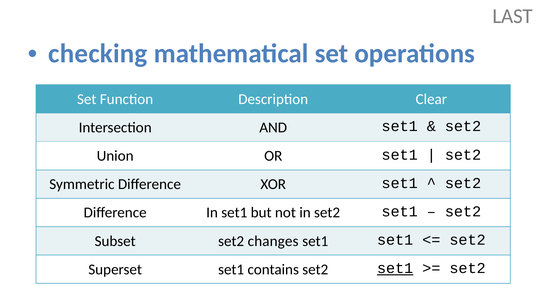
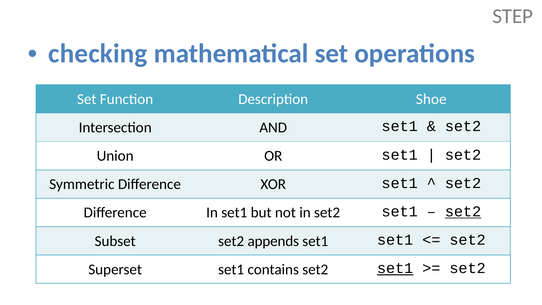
LAST: LAST -> STEP (513, 16)
Clear: Clear -> Shoe (431, 99)
set2 underline: none -> present (463, 211)
changes: changes -> appends (273, 241)
